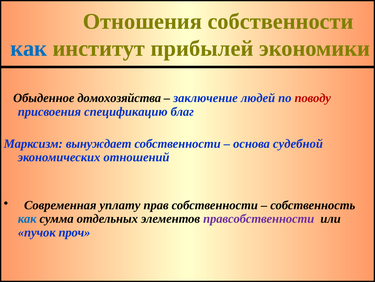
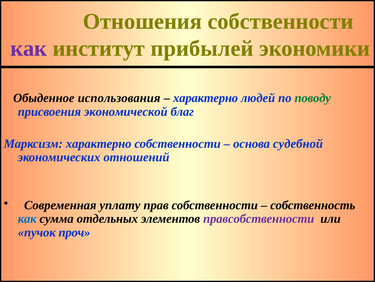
как colour: blue -> purple (29, 48)
домохозяйства: домохозяйства -> использования (119, 98)
заключение: заключение -> характерно (206, 98)
поводу colour: red -> green (313, 98)
спецификацию: спецификацию -> экономической (126, 111)
Марксизм вынуждает: вынуждает -> характерно (99, 143)
